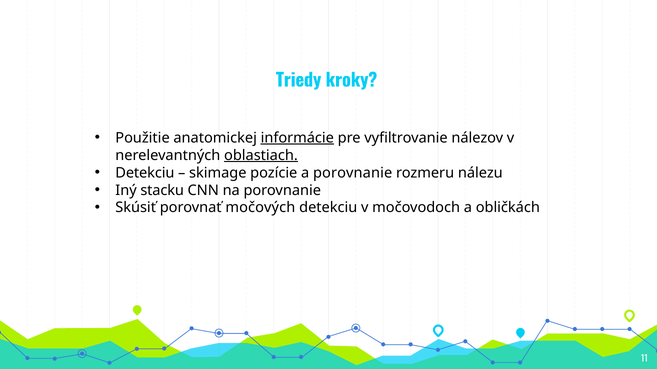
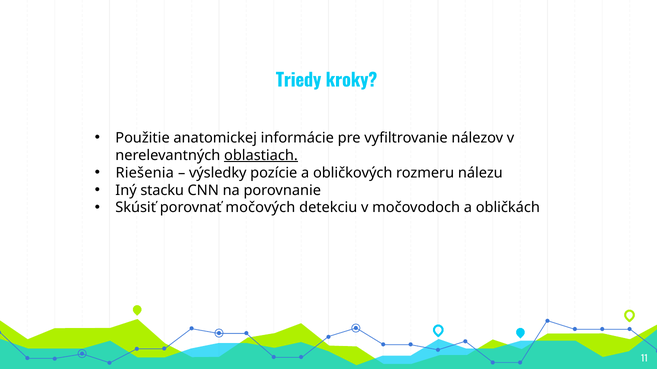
informácie underline: present -> none (297, 138)
Detekciu: Detekciu -> Riešenia (145, 173)
skimage: skimage -> výsledky (218, 173)
a porovnanie: porovnanie -> obličkových (353, 173)
